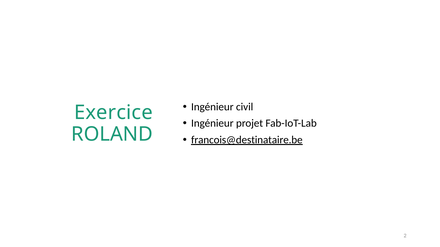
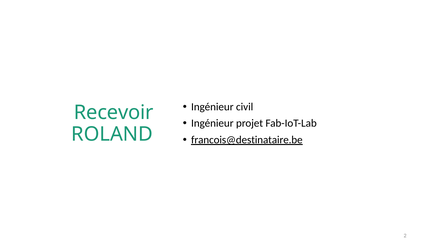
Exercice: Exercice -> Recevoir (114, 113)
